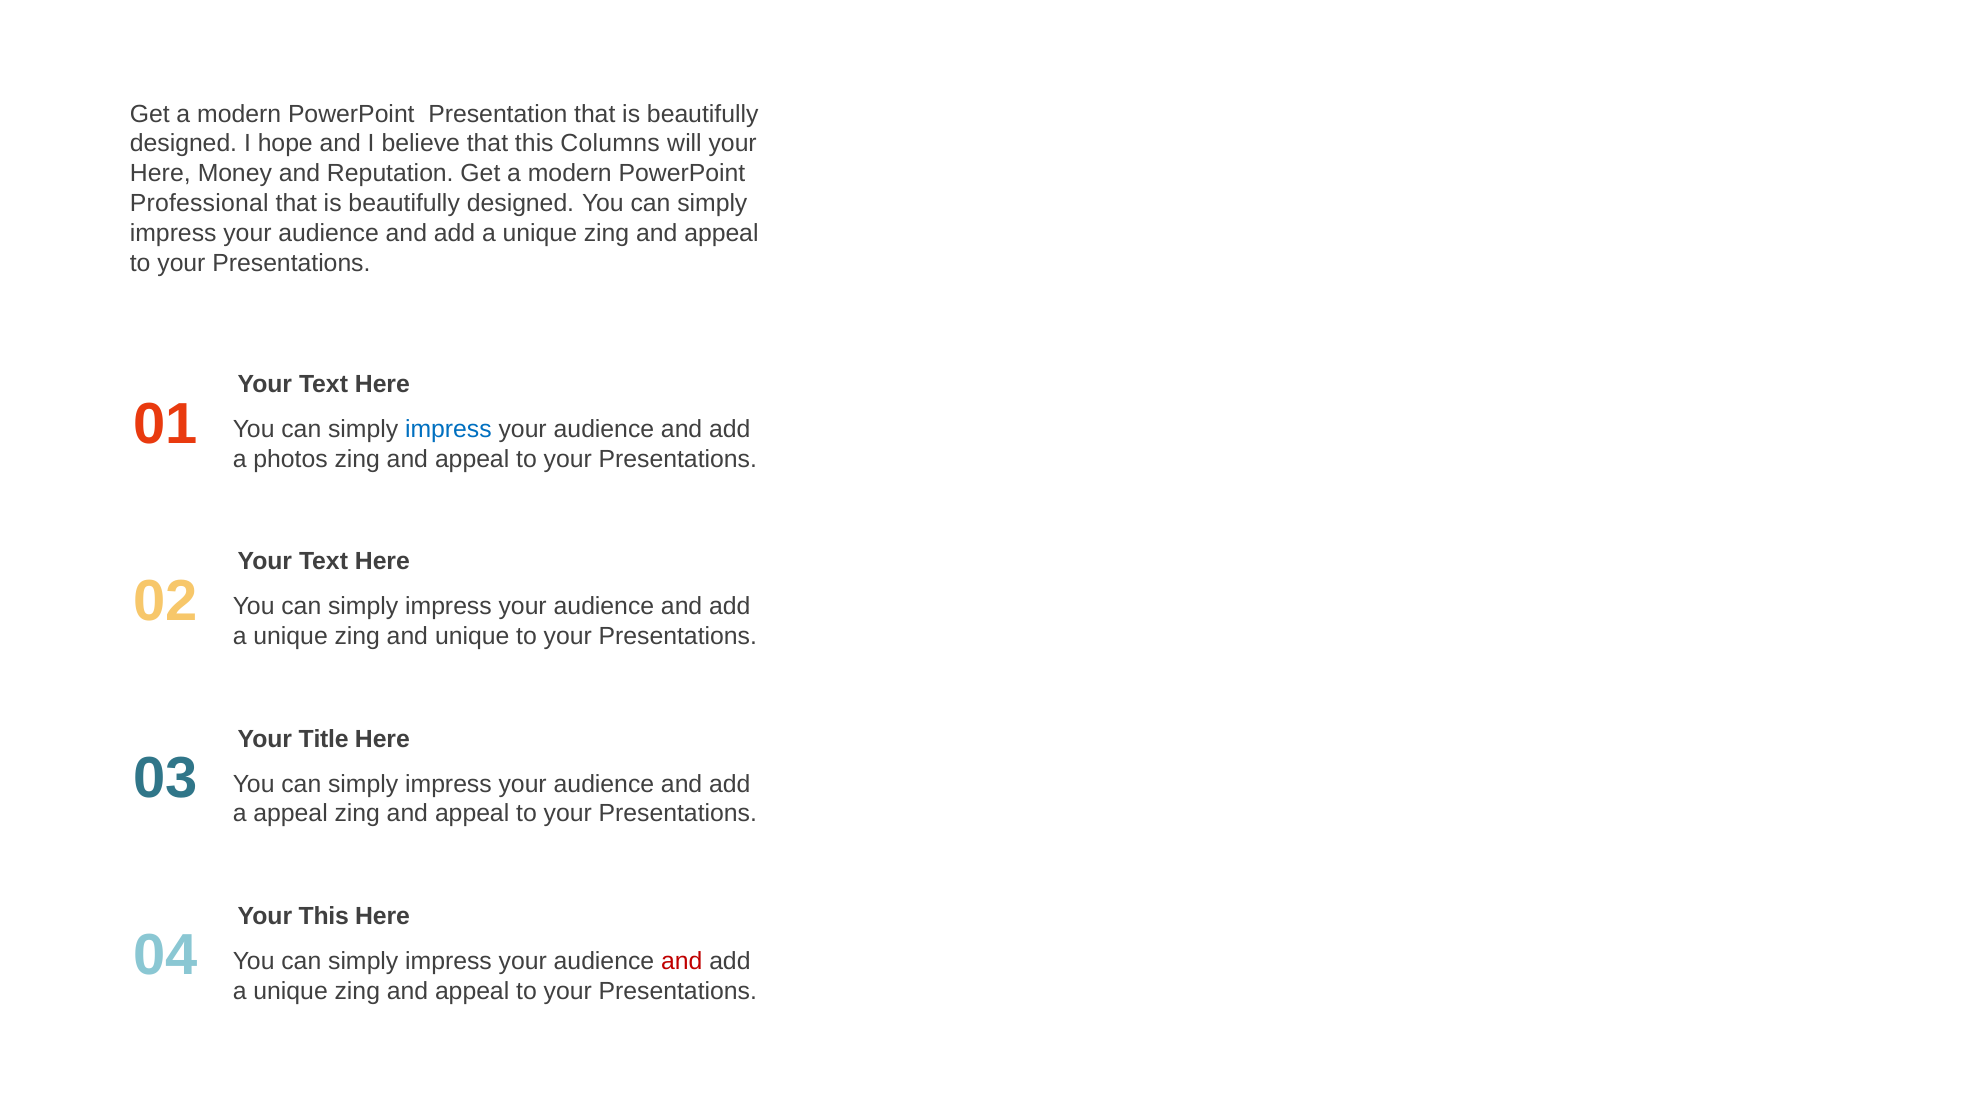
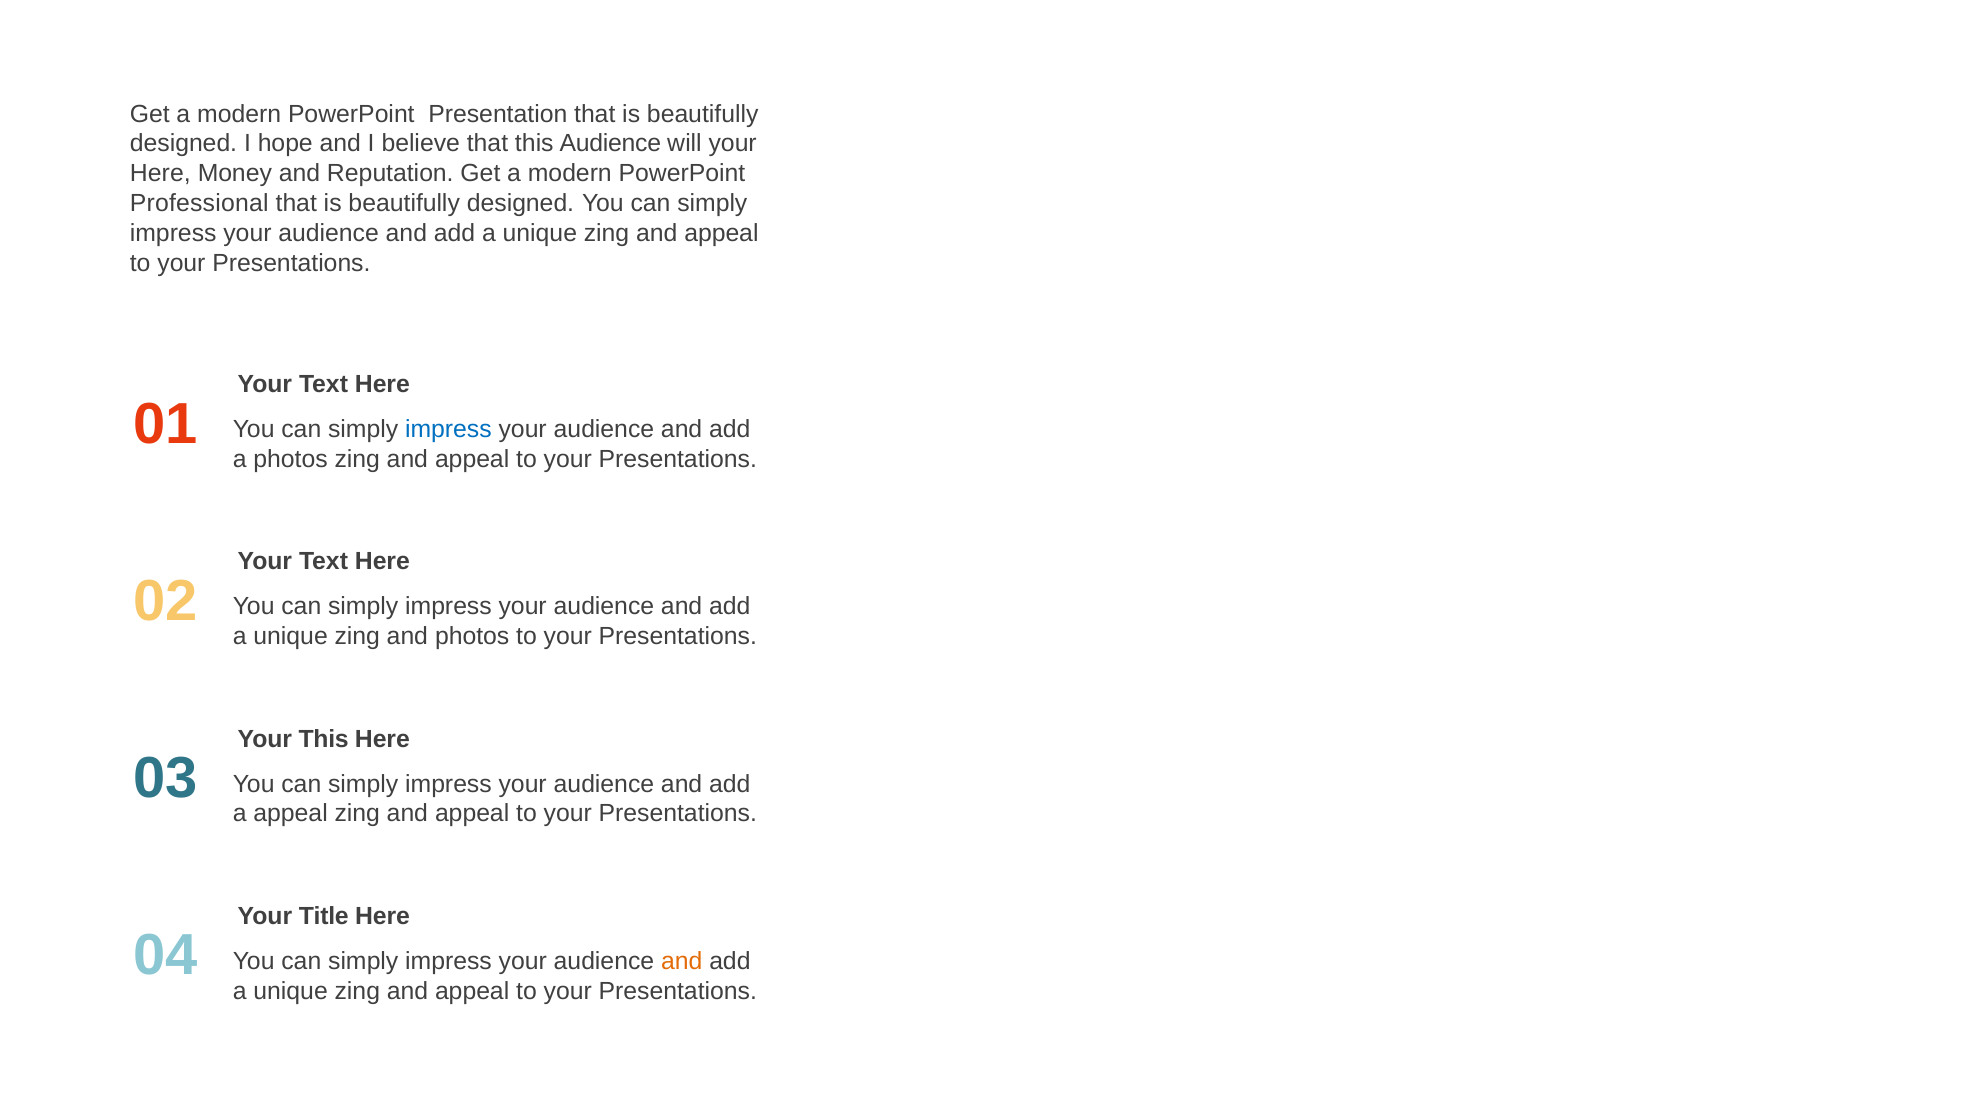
this Columns: Columns -> Audience (610, 144)
and unique: unique -> photos (472, 637)
Your Title: Title -> This (324, 739)
Your This: This -> Title (324, 916)
and colour: red -> orange (682, 961)
